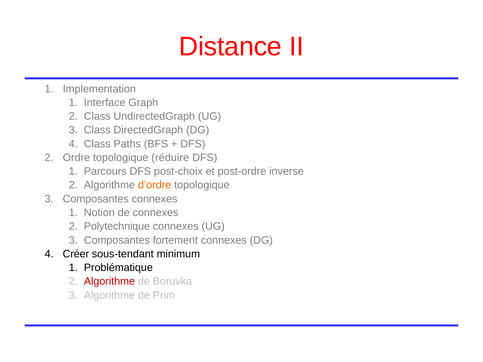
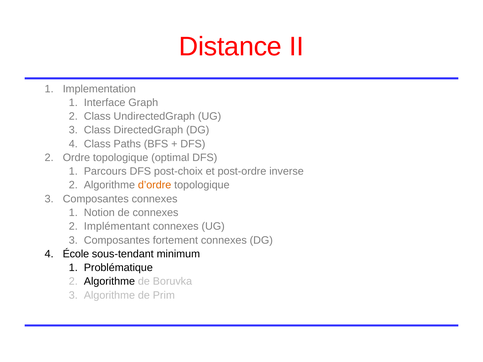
réduire: réduire -> optimal (170, 158)
Polytechnique: Polytechnique -> Implémentant (117, 227)
Créer: Créer -> École (76, 254)
Algorithme colour: red -> black (109, 282)
